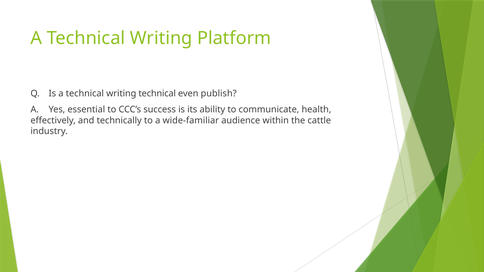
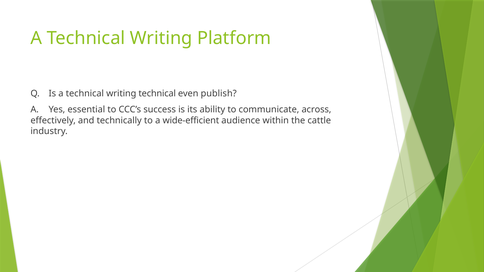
health: health -> across (316, 110)
wide-familiar: wide-familiar -> wide-efficient (191, 120)
